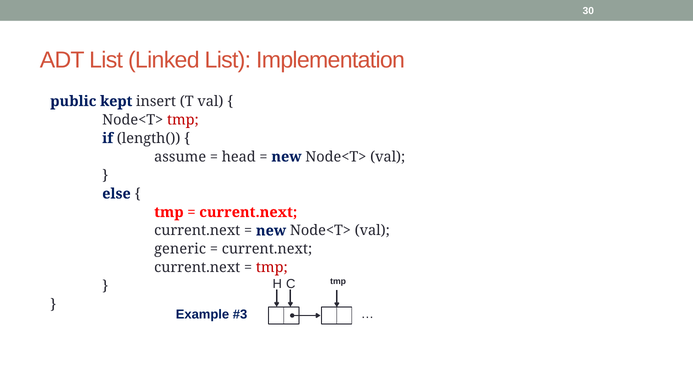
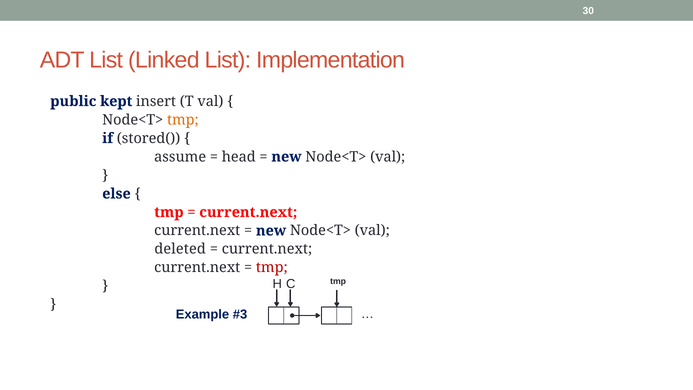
tmp colour: red -> orange (183, 120)
length(: length( -> stored( (149, 138)
generic: generic -> deleted (180, 249)
